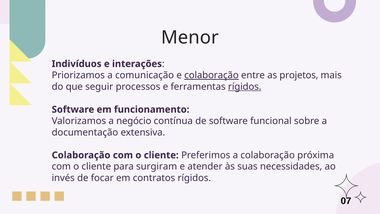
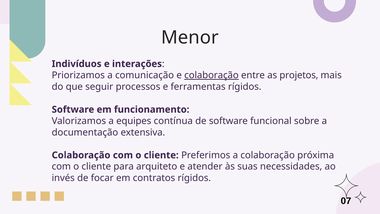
rígidos underline: present -> none (245, 87)
negócio: negócio -> equipes (134, 121)
surgiram: surgiram -> arquiteto (157, 166)
